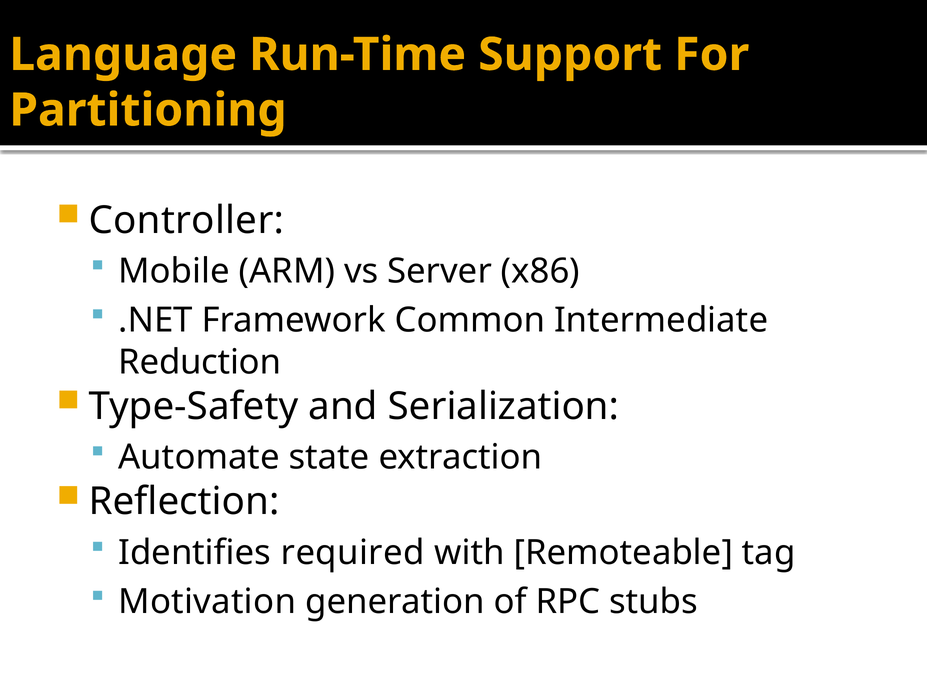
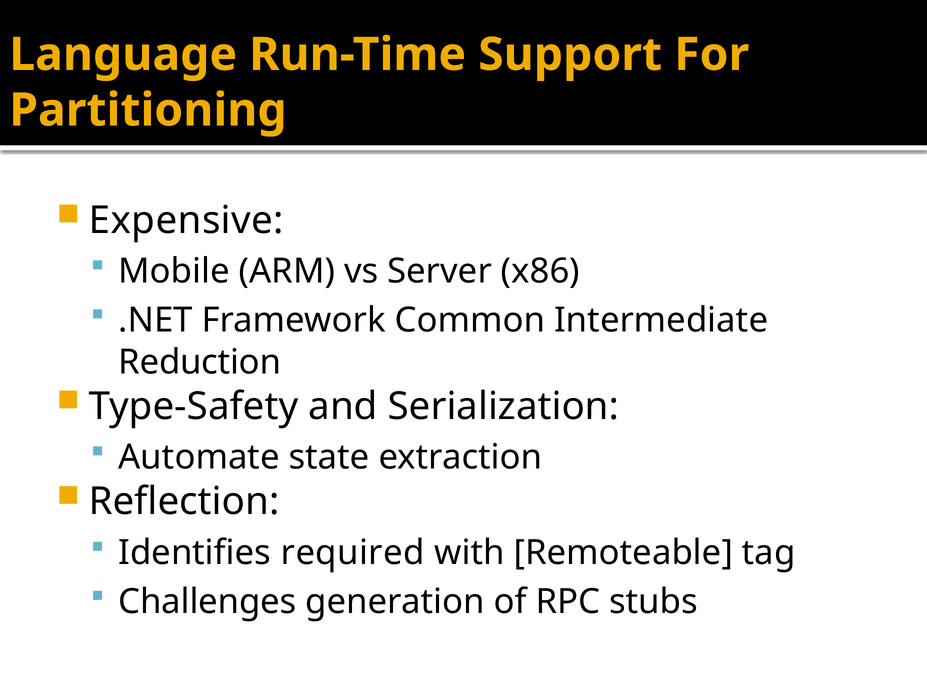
Controller: Controller -> Expensive (186, 221)
Motivation: Motivation -> Challenges (207, 602)
